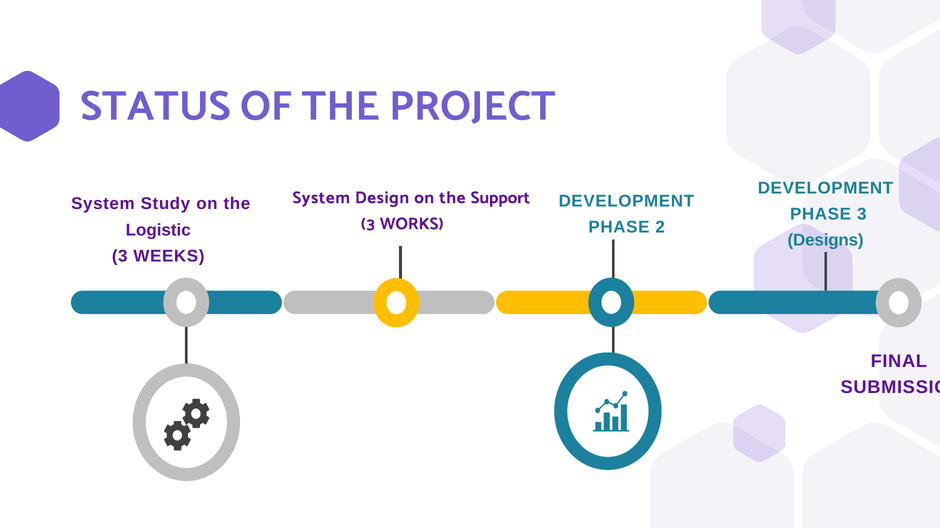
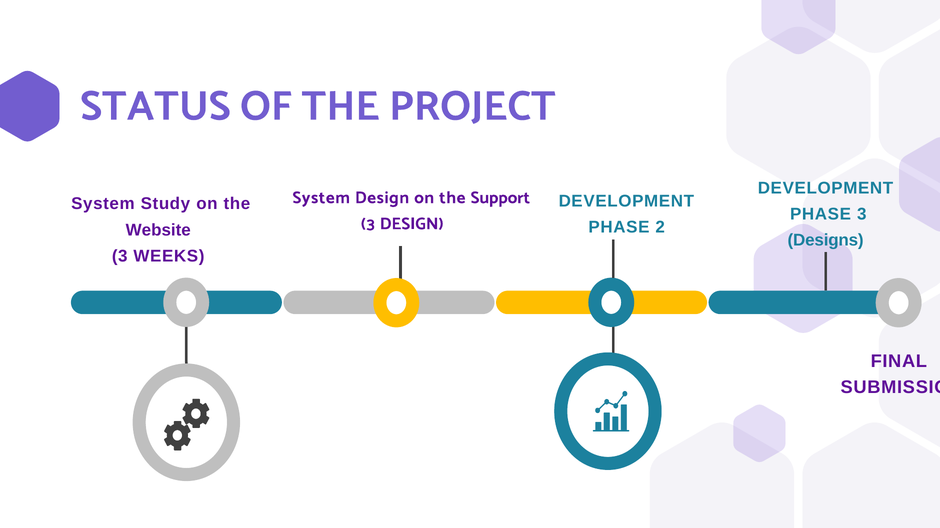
3 WORKS: WORKS -> DESIGN (412, 224)
Logistic: Logistic -> Website (158, 231)
